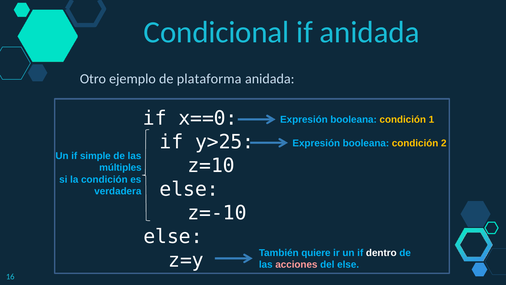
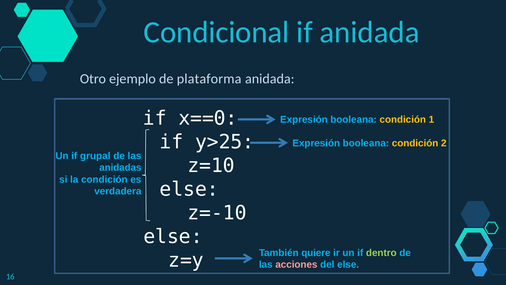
simple: simple -> grupal (95, 156)
múltiples: múltiples -> anidadas (120, 167)
dentro colour: white -> light green (381, 253)
